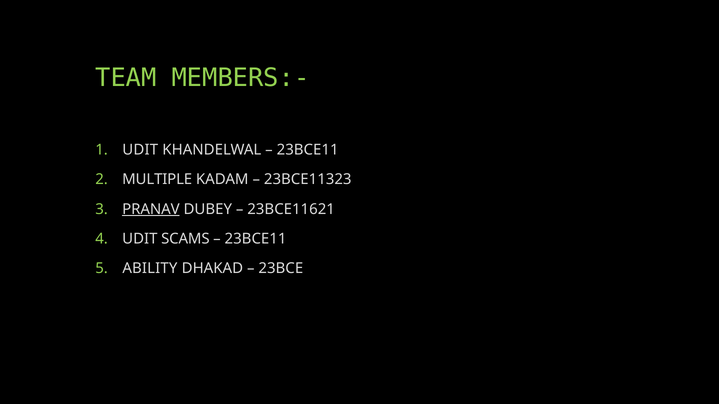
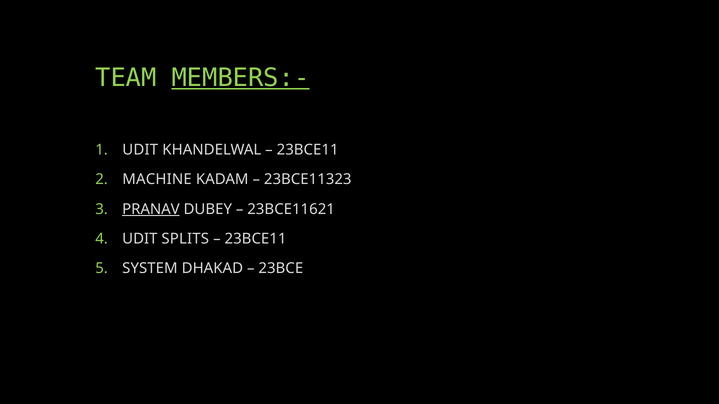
MEMBERS:- underline: none -> present (241, 78)
MULTIPLE: MULTIPLE -> MACHINE (157, 180)
SCAMS: SCAMS -> SPLITS (185, 239)
ABILITY: ABILITY -> SYSTEM (150, 269)
